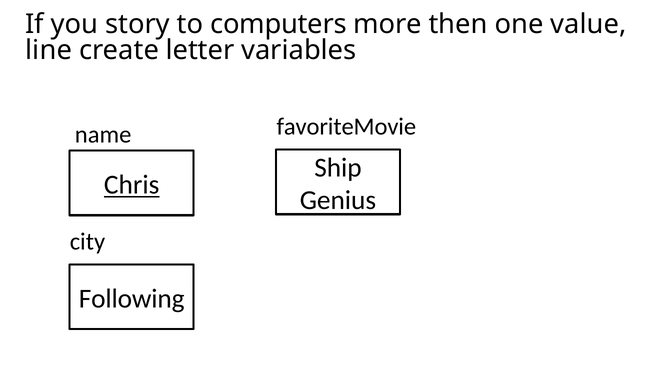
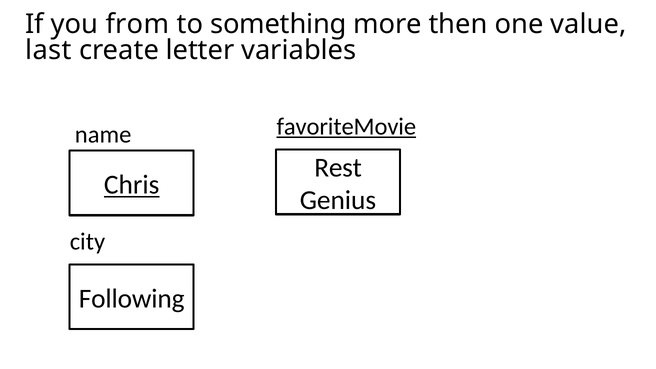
story: story -> from (137, 24)
computers: computers -> something (278, 24)
line: line -> last (49, 50)
favoriteMovie underline: none -> present (346, 127)
Ship: Ship -> Rest (338, 167)
